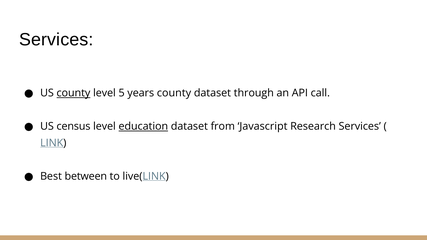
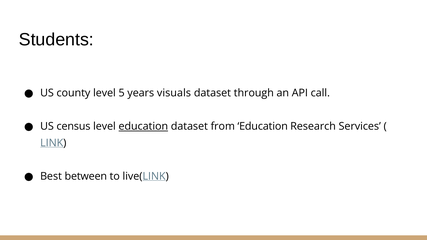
Services: Services -> Students (56, 40)
county underline: present -> none (73, 93)
years county: county -> visuals (174, 93)
from Javascript: Javascript -> Education (263, 127)
